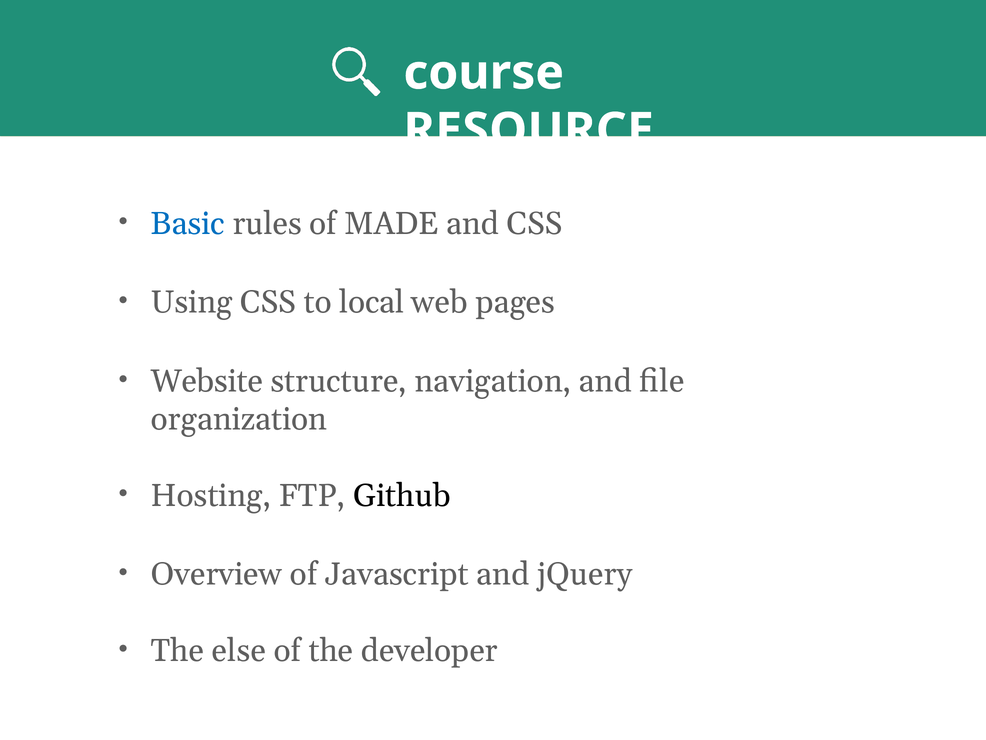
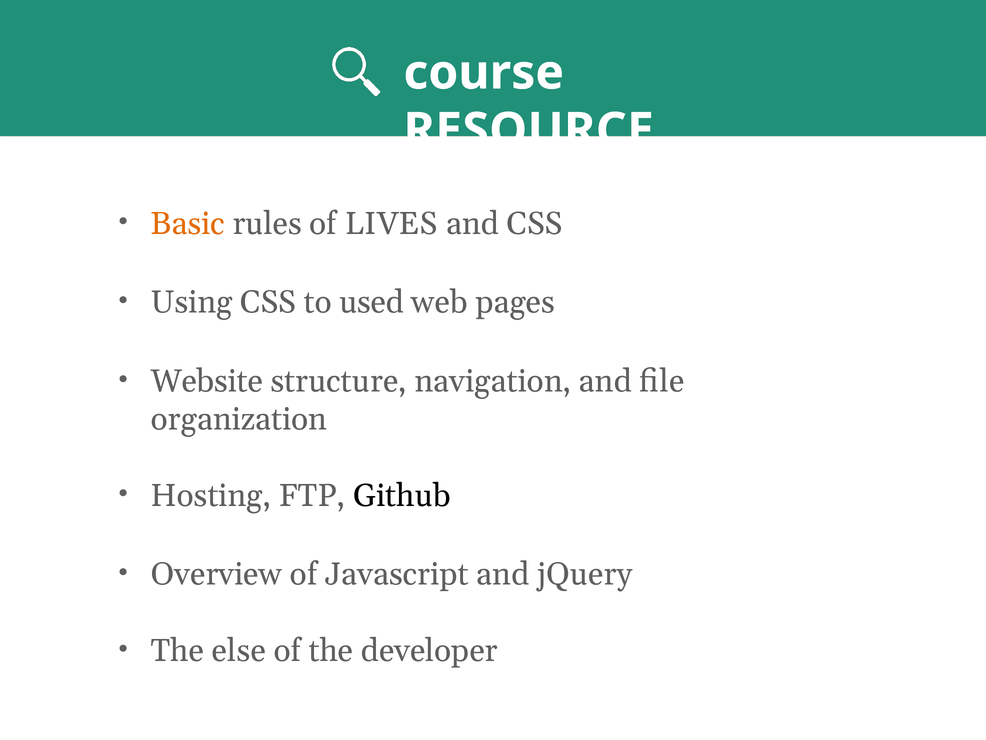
Basic colour: blue -> orange (188, 223)
MADE: MADE -> LIVES (391, 223)
local: local -> used (372, 302)
